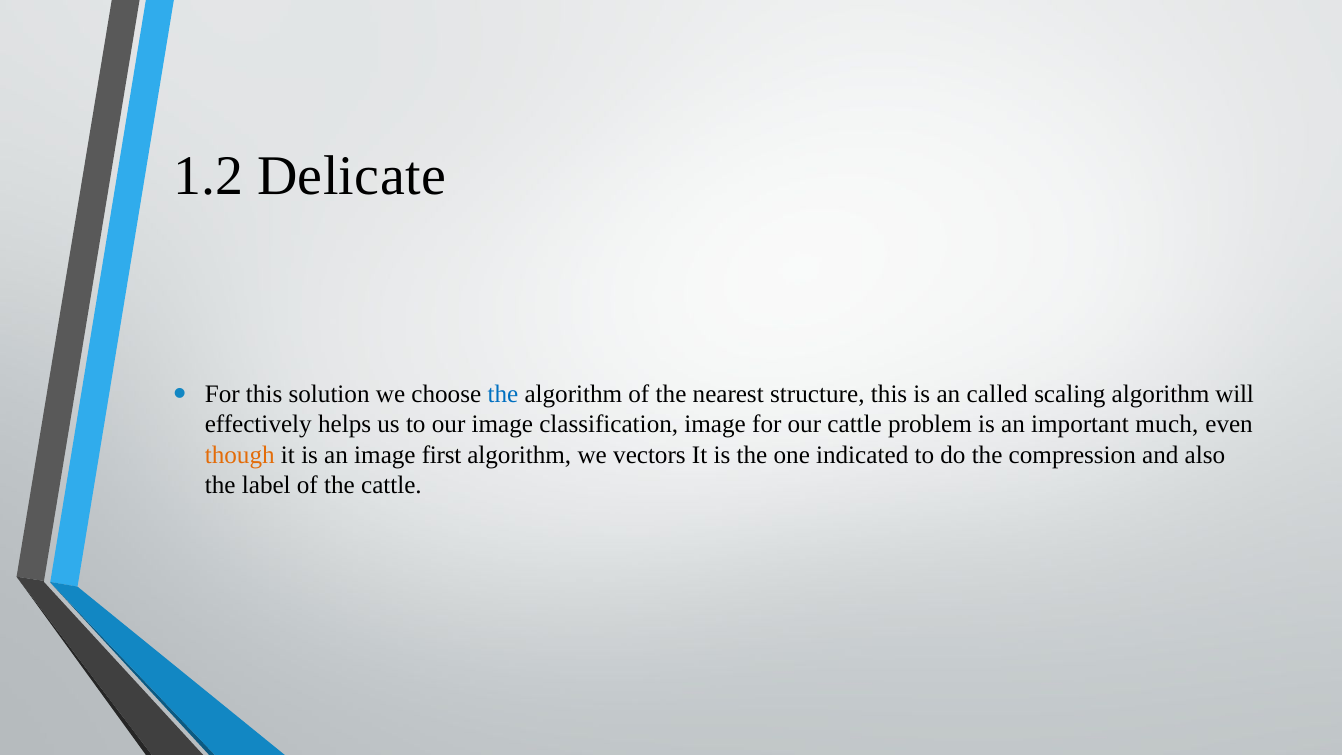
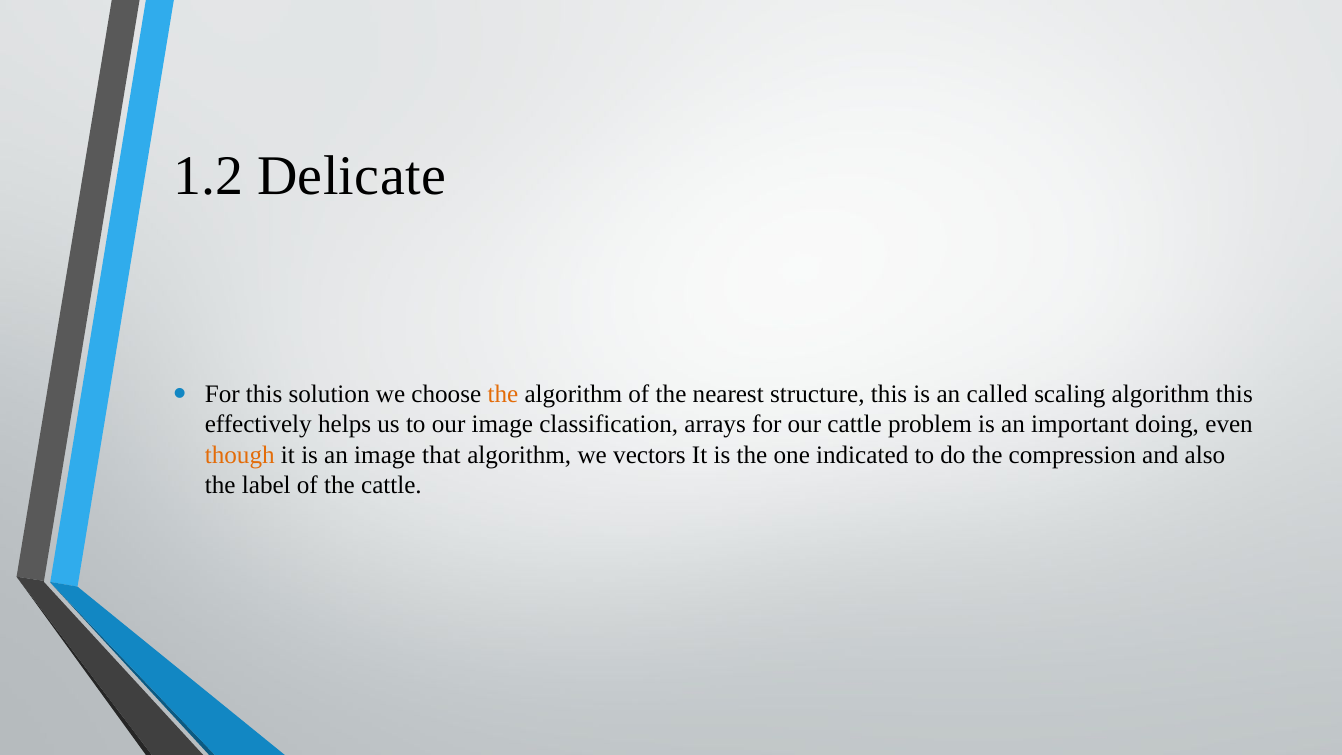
the colour: blue -> orange (503, 394)
algorithm will: will -> this (1234, 394)
classification image: image -> arrays (715, 424)
much: much -> doing (1167, 424)
first: first -> that (441, 455)
